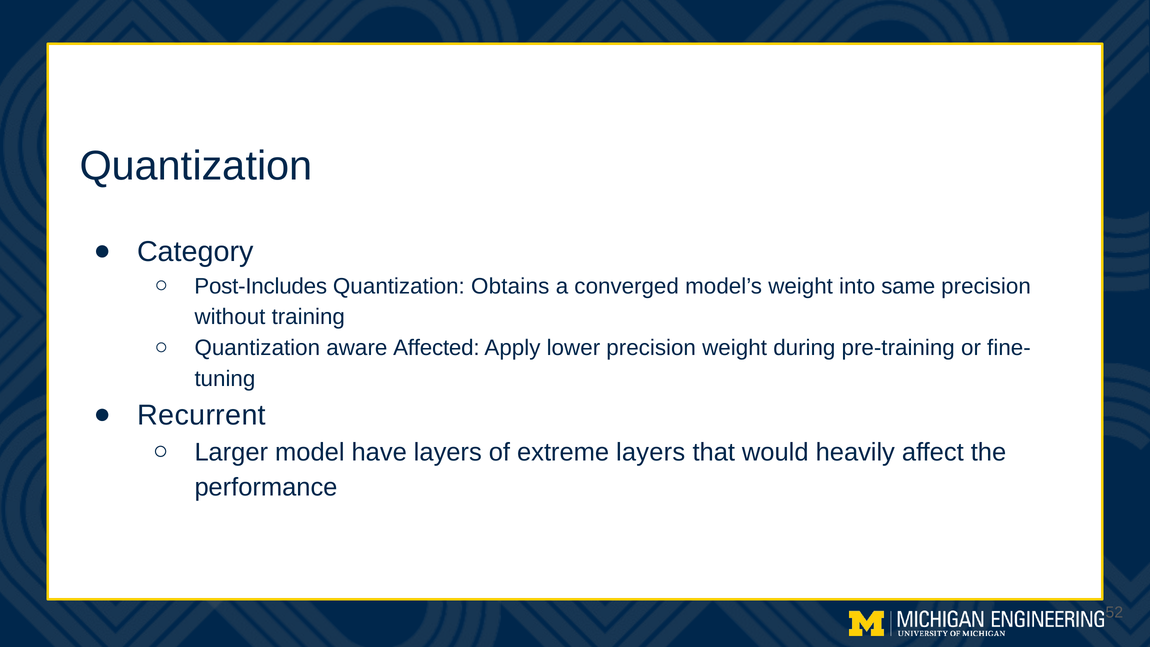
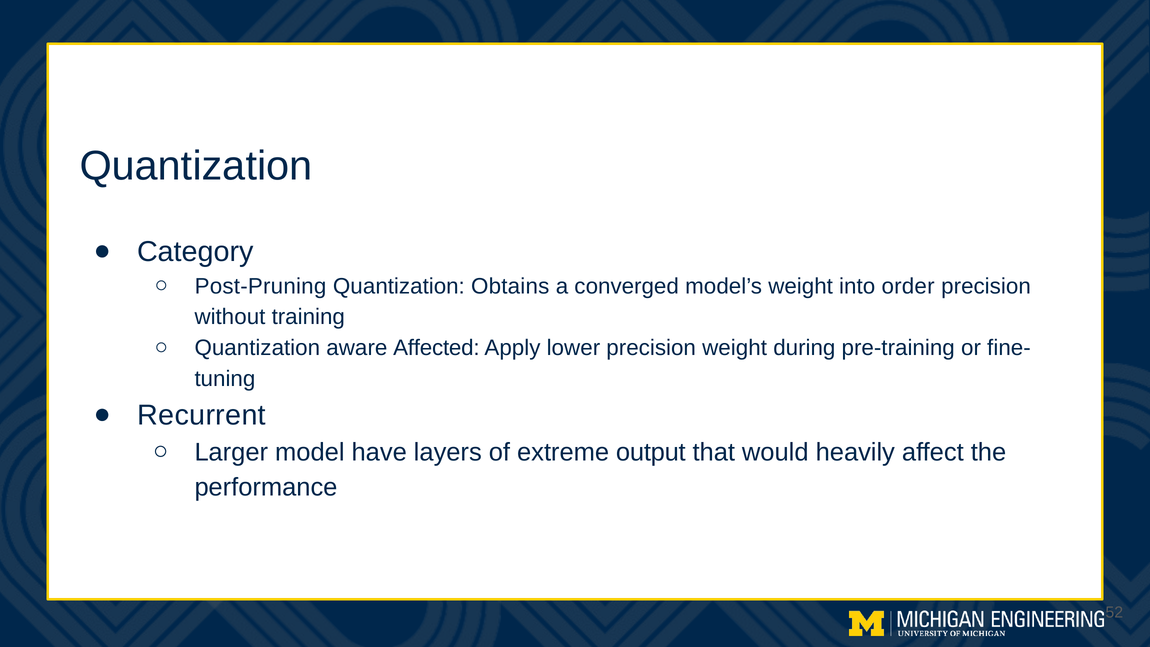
Post-Includes: Post-Includes -> Post-Pruning (261, 286)
same: same -> order (908, 286)
extreme layers: layers -> output (651, 452)
